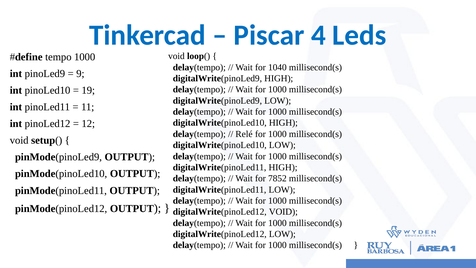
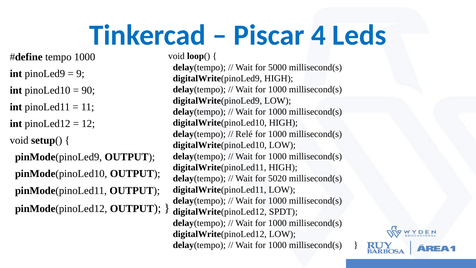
1040: 1040 -> 5000 (277, 67)
19: 19 -> 90 (88, 90)
7852: 7852 -> 5020 (277, 178)
digitalWrite(pinoLed12 VOID: VOID -> SPDT (283, 212)
